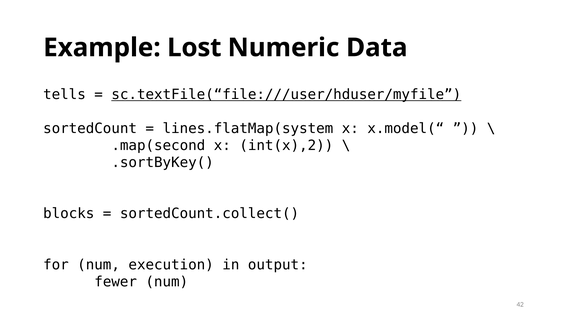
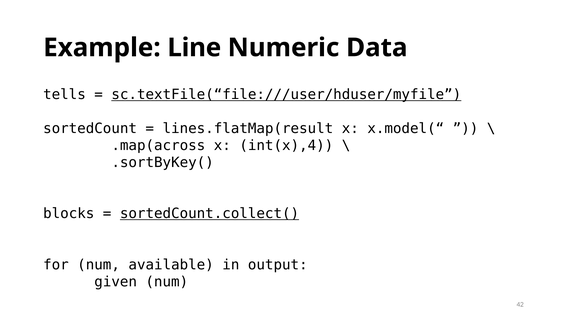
Lost: Lost -> Line (194, 48)
lines.flatMap(system: lines.flatMap(system -> lines.flatMap(result (248, 129)
.map(second: .map(second -> .map(across (158, 146)
int(x),2: int(x),2 -> int(x),4 (286, 146)
sortedCount.collect( underline: none -> present (210, 214)
execution: execution -> available (171, 265)
fewer: fewer -> given (116, 282)
